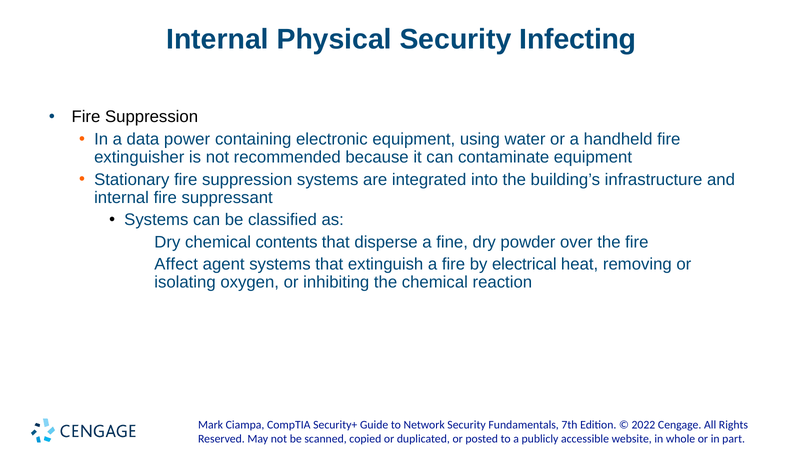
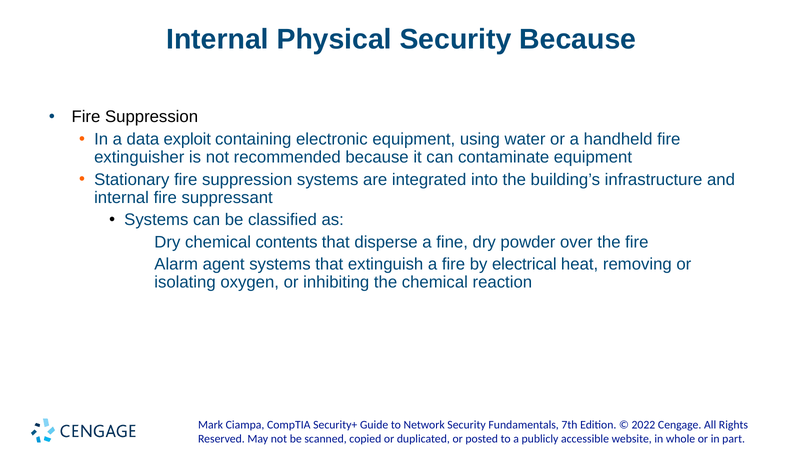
Security Infecting: Infecting -> Because (578, 39)
power: power -> exploit (187, 139)
Affect: Affect -> Alarm (176, 264)
